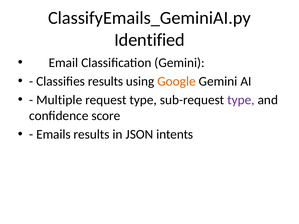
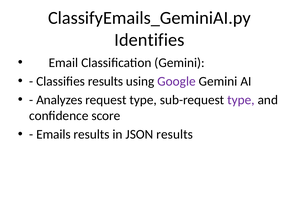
Identified: Identified -> Identifies (149, 40)
Google colour: orange -> purple (177, 81)
Multiple: Multiple -> Analyzes (59, 100)
JSON intents: intents -> results (175, 135)
